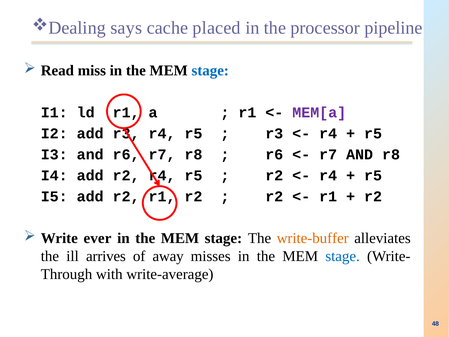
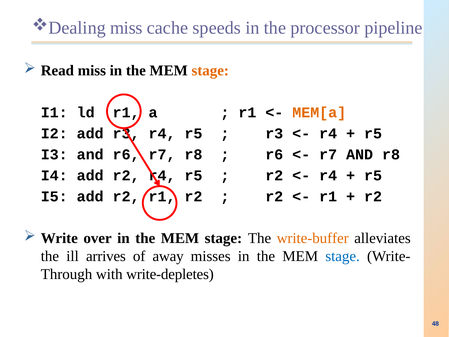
says: says -> miss (126, 28)
placed: placed -> speeds (217, 28)
stage colour: blue -> orange (210, 71)
MEM[a colour: purple -> orange (319, 112)
ever: ever -> over (98, 238)
write-average: write-average -> write-depletes (170, 274)
